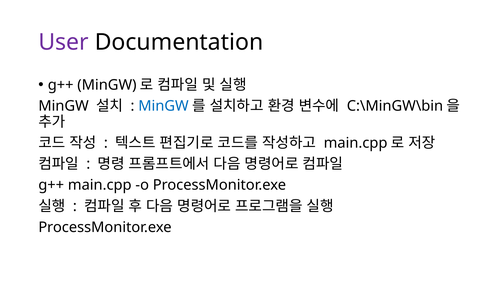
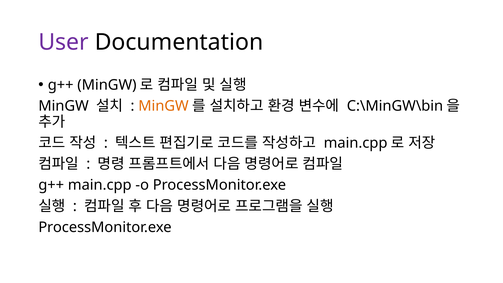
MinGW colour: blue -> orange (163, 106)
